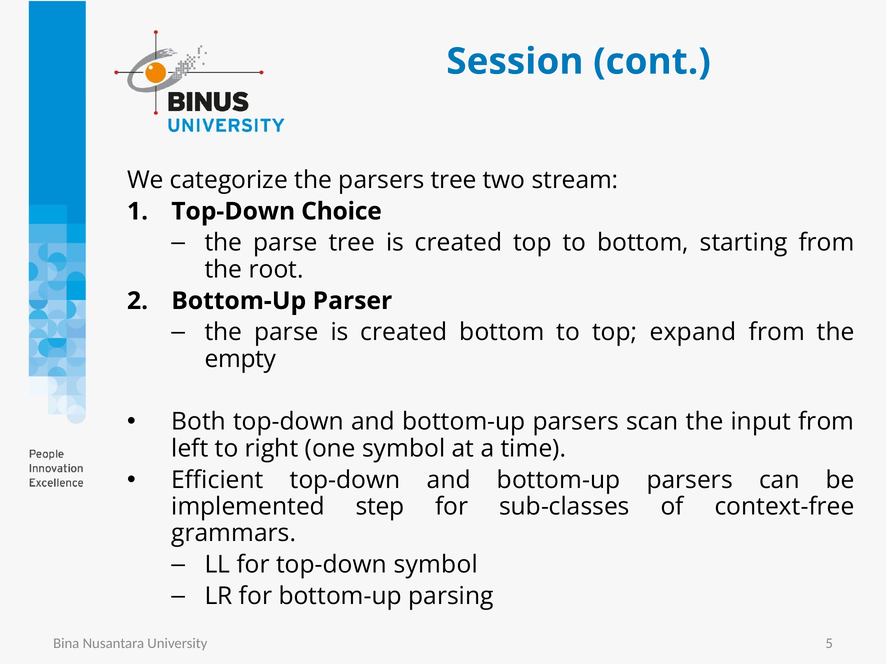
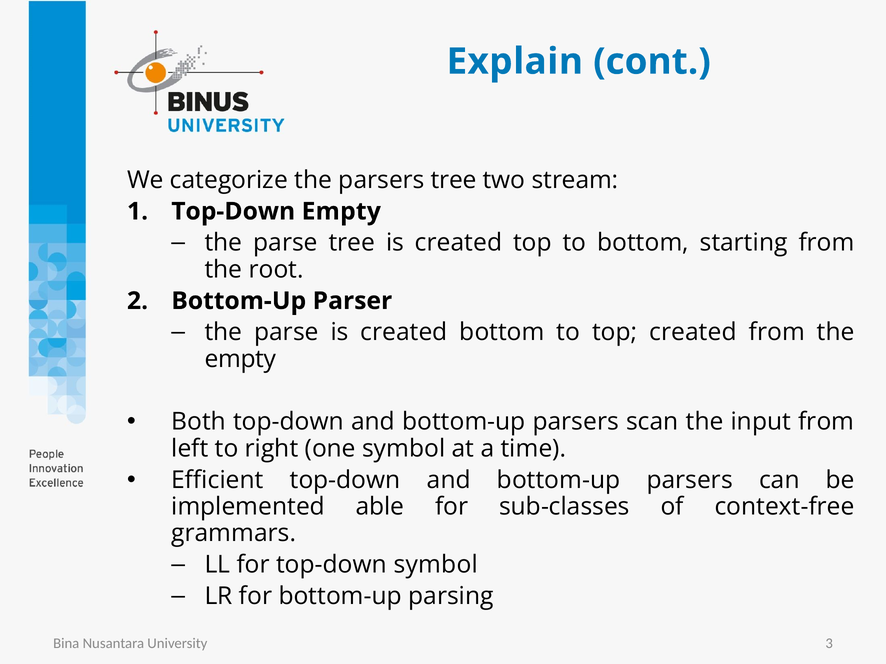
Session: Session -> Explain (515, 62)
Top-Down Choice: Choice -> Empty (341, 212)
top expand: expand -> created (693, 333)
step: step -> able (380, 507)
5: 5 -> 3 (829, 644)
